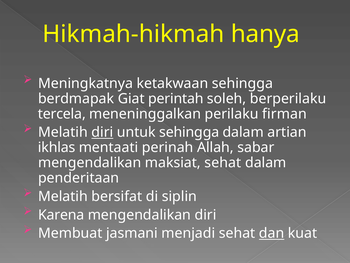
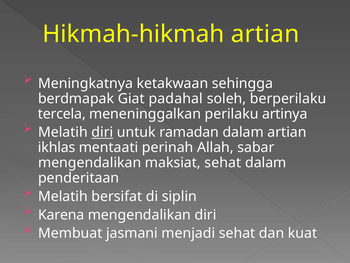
Hikmah-hikmah hanya: hanya -> artian (265, 34)
perintah: perintah -> padahal (176, 98)
firman: firman -> artinya (285, 114)
untuk sehingga: sehingga -> ramadan (189, 132)
dan underline: present -> none (272, 233)
